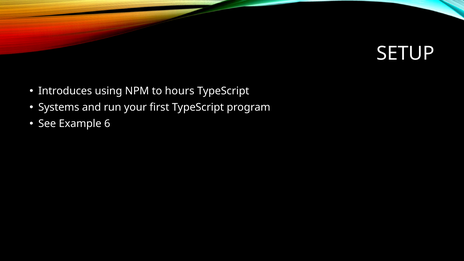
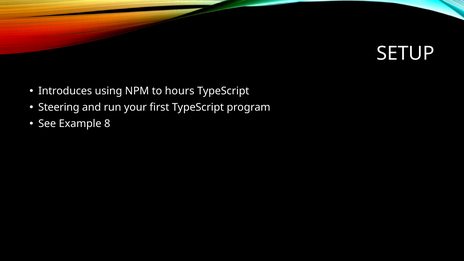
Systems: Systems -> Steering (59, 107)
6: 6 -> 8 (107, 124)
